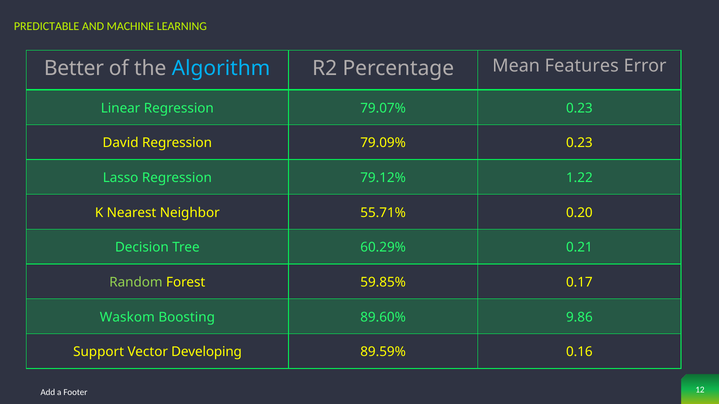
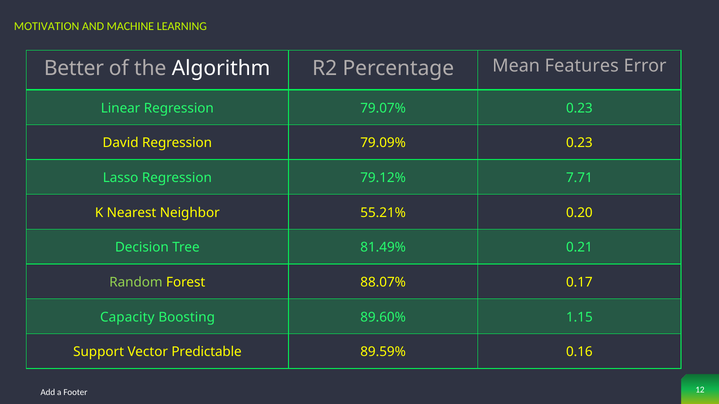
PREDICTABLE: PREDICTABLE -> MOTIVATION (47, 26)
Algorithm colour: light blue -> white (221, 68)
1.22: 1.22 -> 7.71 (579, 178)
55.71%: 55.71% -> 55.21% (383, 213)
60.29%: 60.29% -> 81.49% (383, 248)
59.85%: 59.85% -> 88.07% (383, 283)
Waskom: Waskom -> Capacity (127, 318)
9.86: 9.86 -> 1.15 (579, 318)
Developing: Developing -> Predictable (207, 352)
